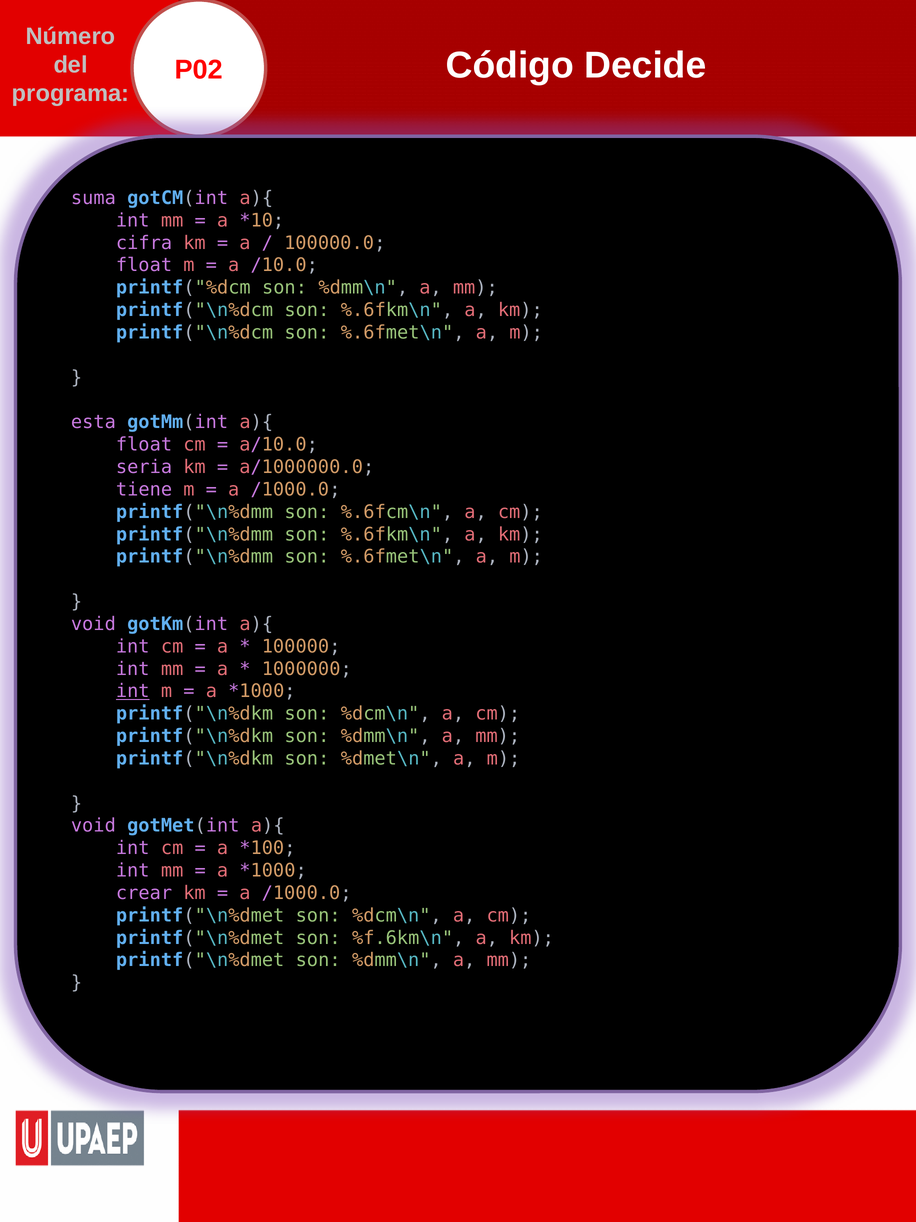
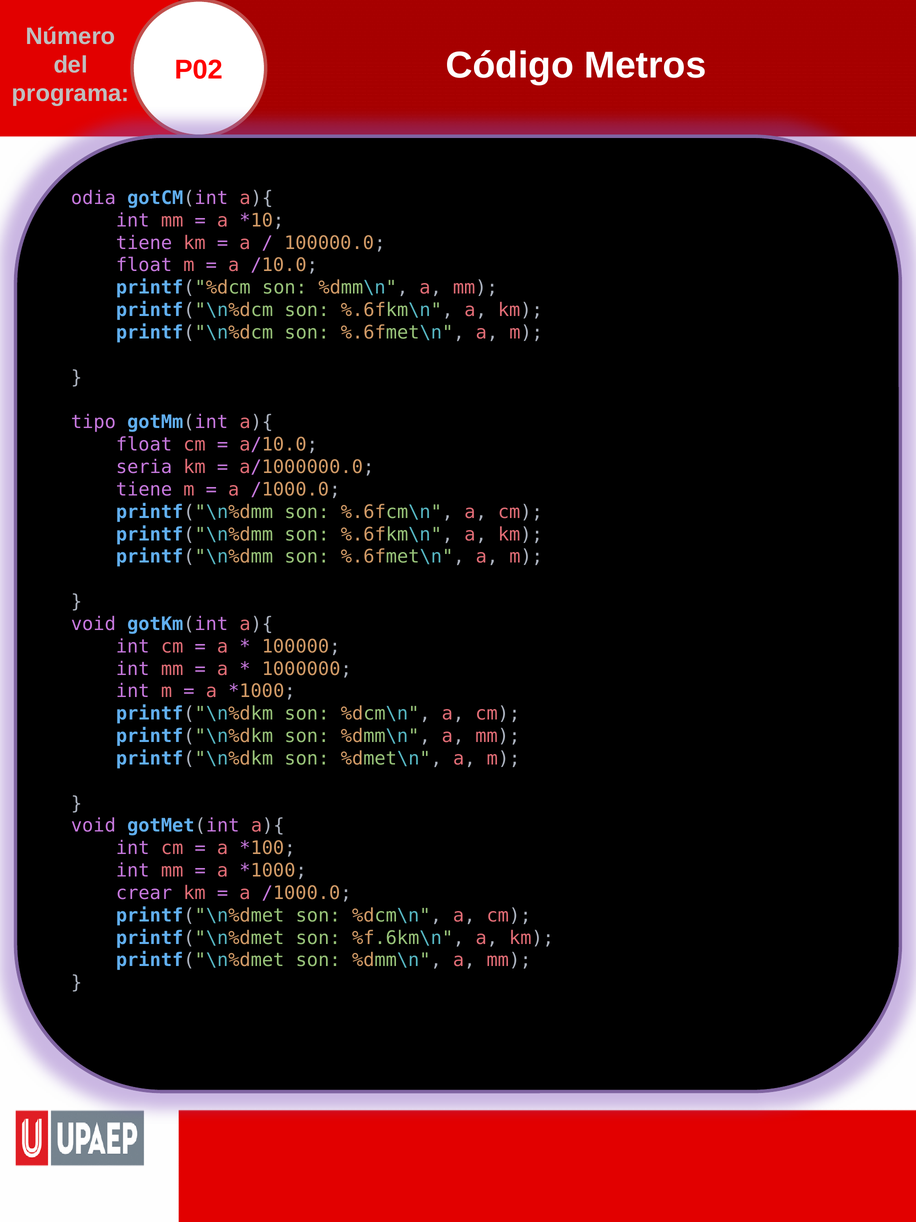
Decide: Decide -> Metros (645, 66)
suma: suma -> odia (93, 198)
cifra: cifra -> tiene (144, 243)
esta: esta -> tipo (93, 422)
int underline: present -> none (133, 691)
